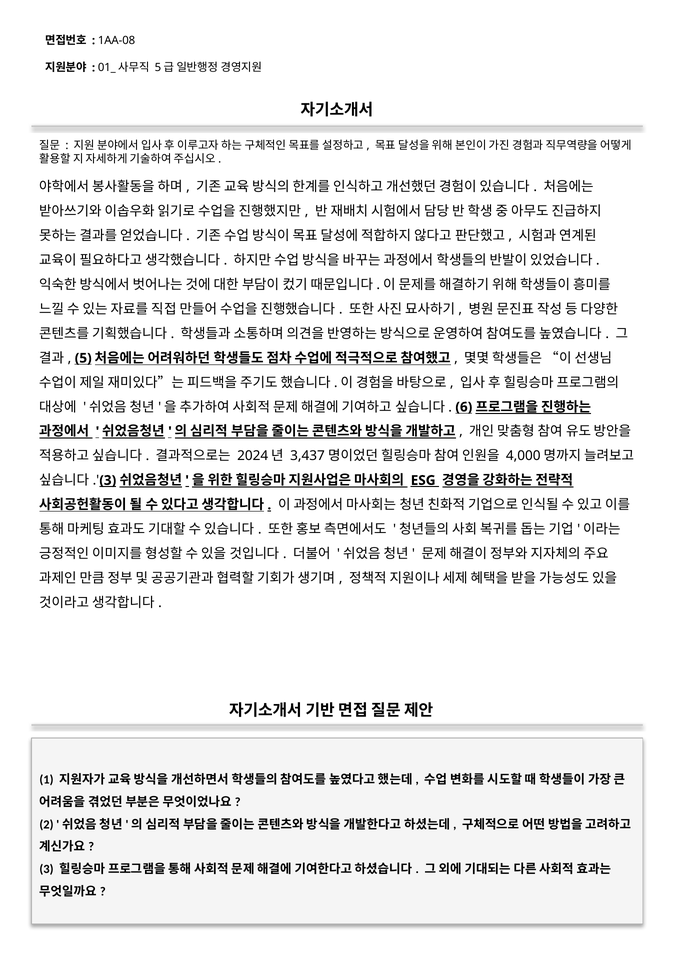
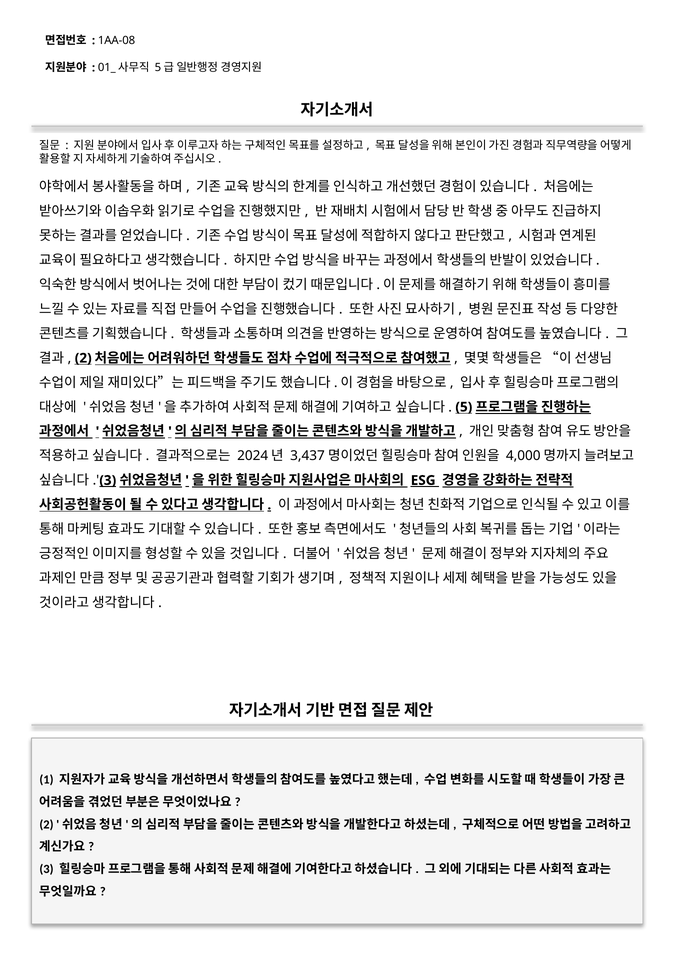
5: 5 -> 2 (83, 358)
6: 6 -> 5 (464, 407)
